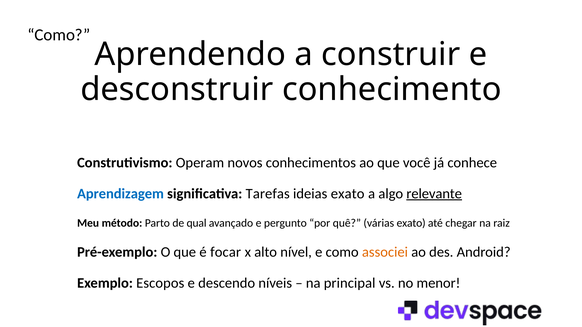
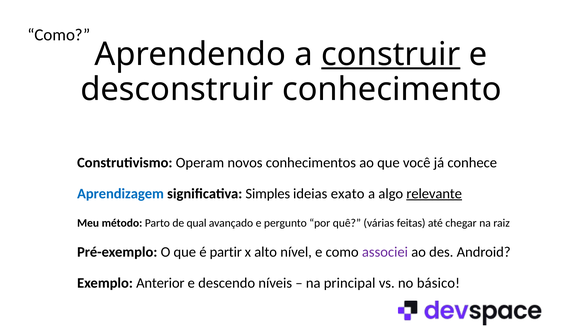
construir underline: none -> present (391, 54)
Tarefas: Tarefas -> Simples (268, 194)
várias exato: exato -> feitas (411, 223)
focar: focar -> partir (226, 252)
associei colour: orange -> purple (385, 252)
Escopos: Escopos -> Anterior (160, 283)
menor: menor -> básico (438, 283)
